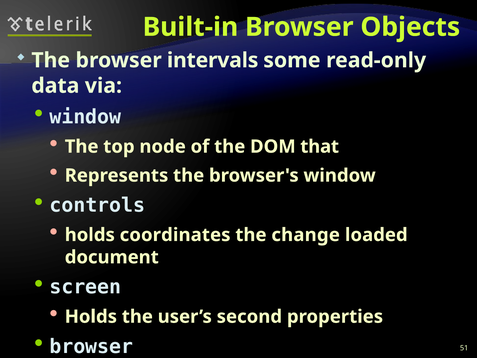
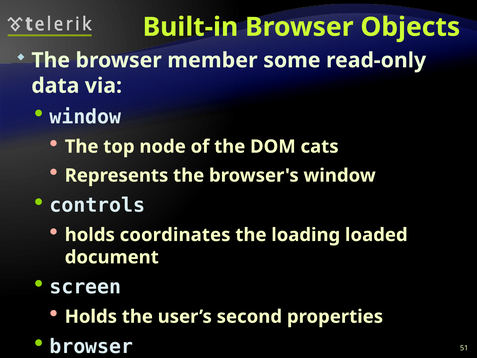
intervals: intervals -> member (212, 60)
that: that -> cats (320, 146)
change: change -> loading (306, 235)
